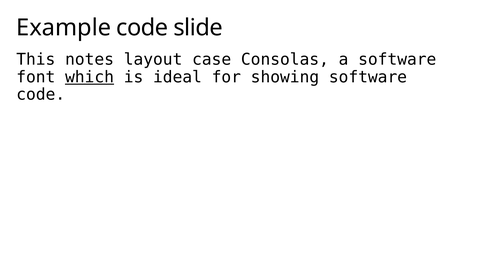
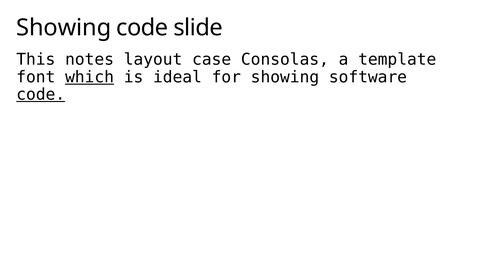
Example: Example -> Showing (64, 28)
a software: software -> template (397, 60)
code underline: none -> present (41, 95)
